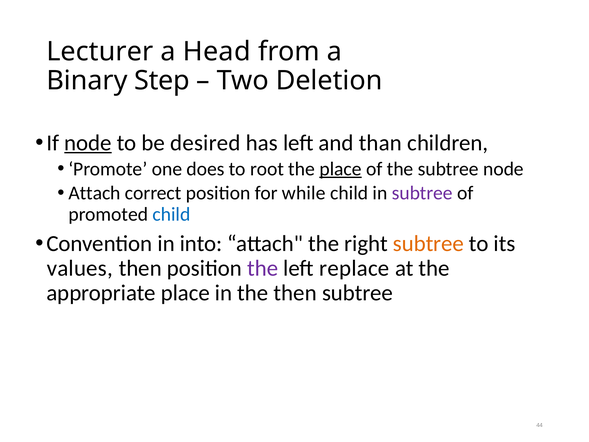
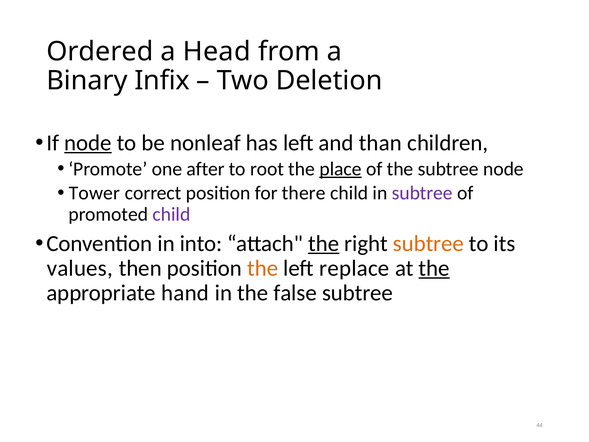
Lecturer: Lecturer -> Ordered (100, 51)
Step: Step -> Infix (162, 81)
desired: desired -> nonleaf (205, 143)
does: does -> after (206, 169)
Attach: Attach -> Tower (94, 193)
while: while -> there (304, 193)
child colour: blue -> purple (171, 214)
the underline: none -> present (324, 243)
the colour: purple -> orange (263, 268)
the underline: none -> present (434, 268)
appropriate place: place -> hand (185, 293)
the then: then -> false (295, 293)
